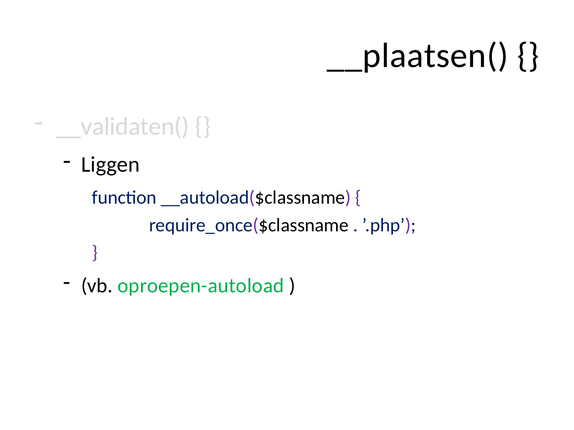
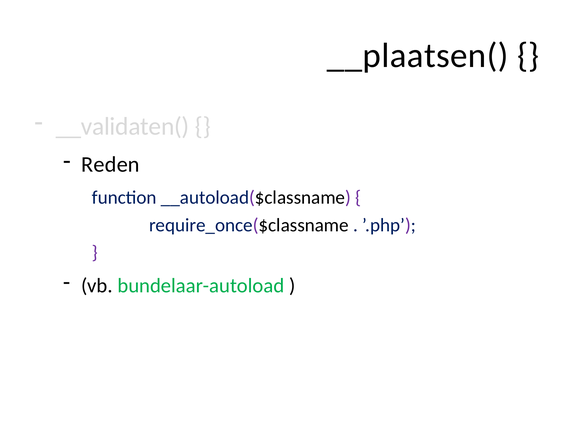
Liggen: Liggen -> Reden (110, 165)
oproepen-autoload: oproepen-autoload -> bundelaar-autoload (201, 286)
